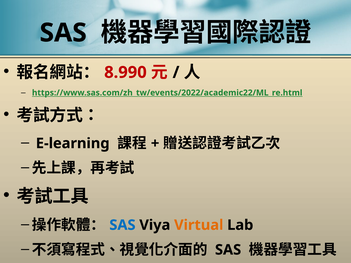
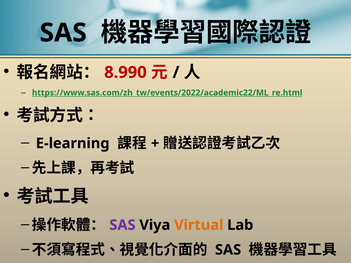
SAS colour: blue -> purple (122, 225)
